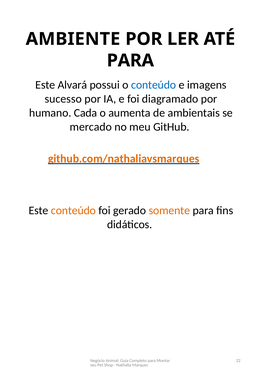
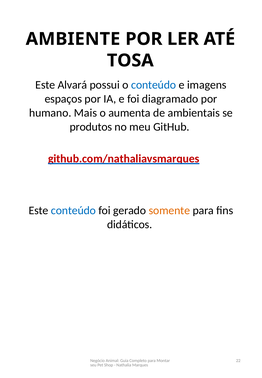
PARA: PARA -> TOSA (130, 61)
sucesso: sucesso -> espaços (63, 99)
Cada: Cada -> Mais (85, 113)
mercado: mercado -> produtos (91, 127)
github.com/nathaliavsmarques colour: orange -> red (124, 159)
conteúdo colour: orange -> blue (73, 211)
